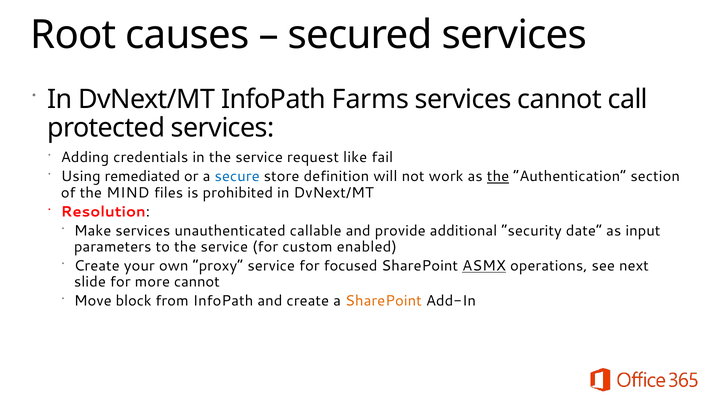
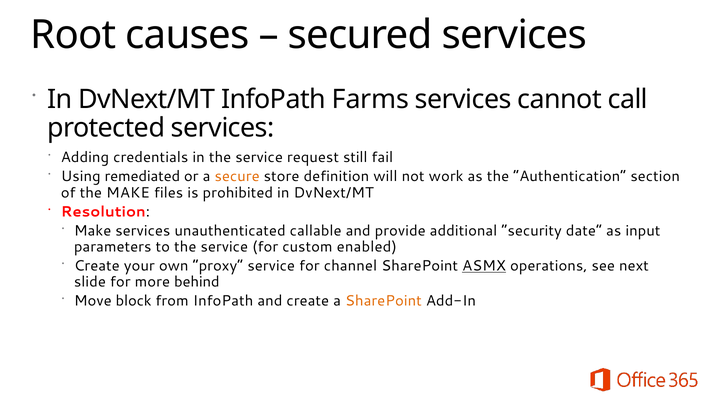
like: like -> still (355, 158)
secure colour: blue -> orange (237, 177)
the underline: present -> none (498, 177)
the MIND: MIND -> MAKE (128, 193)
focused: focused -> channel (350, 266)
more cannot: cannot -> behind (197, 282)
